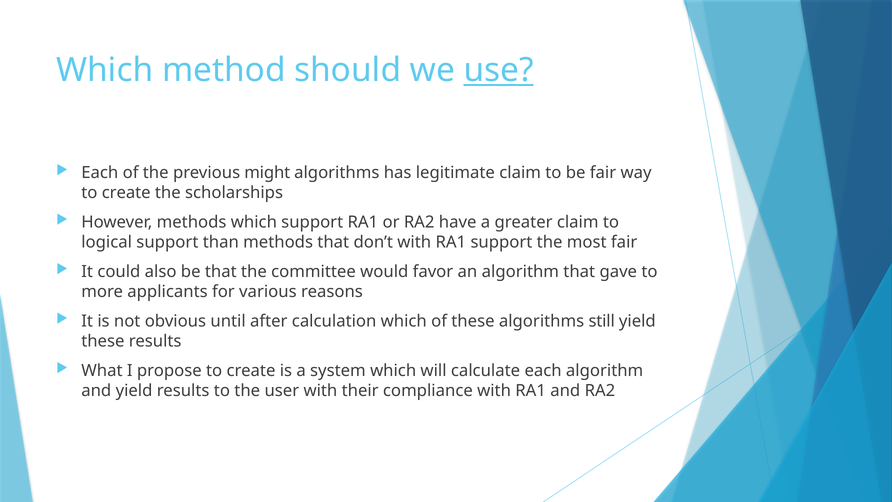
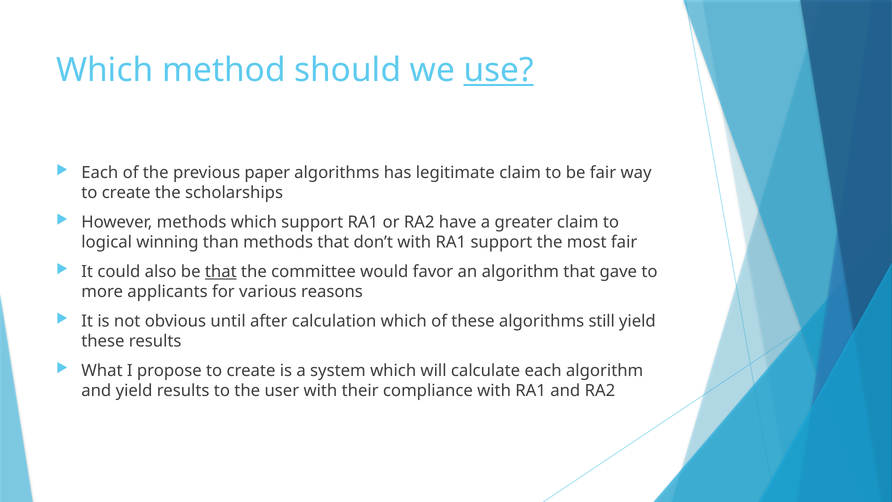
might: might -> paper (267, 173)
logical support: support -> winning (167, 242)
that underline: none -> present (221, 272)
